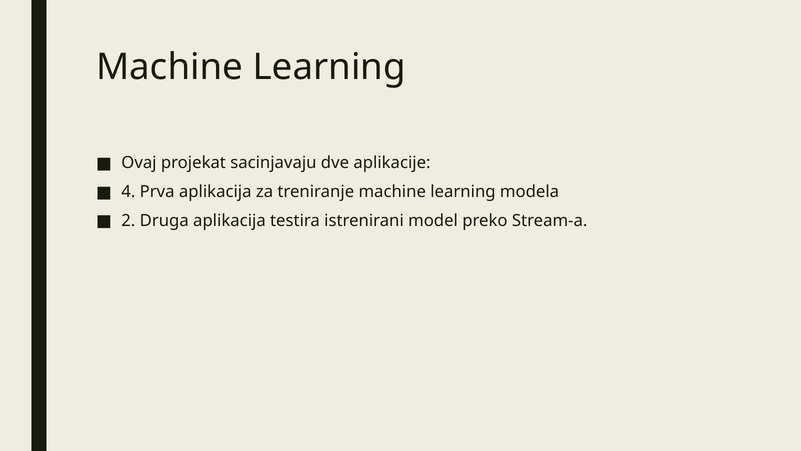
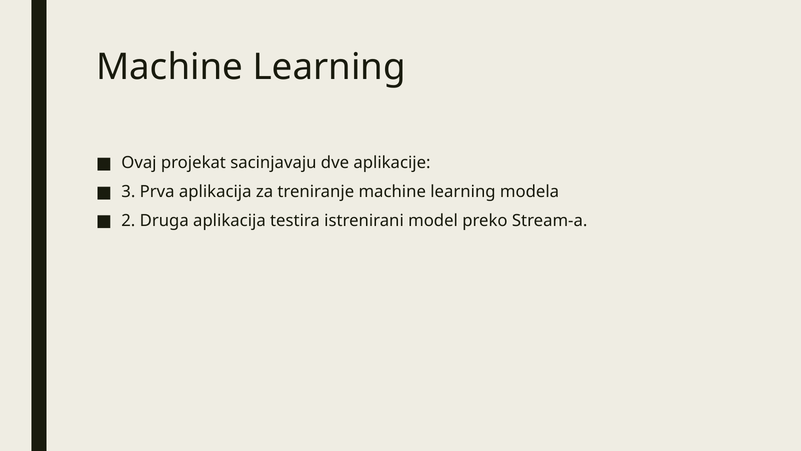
4: 4 -> 3 (128, 192)
